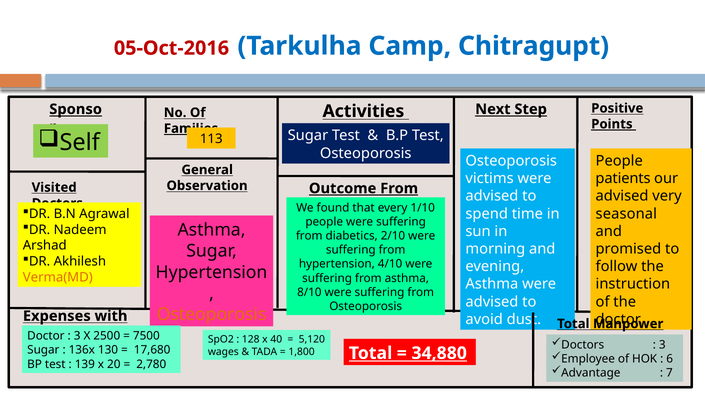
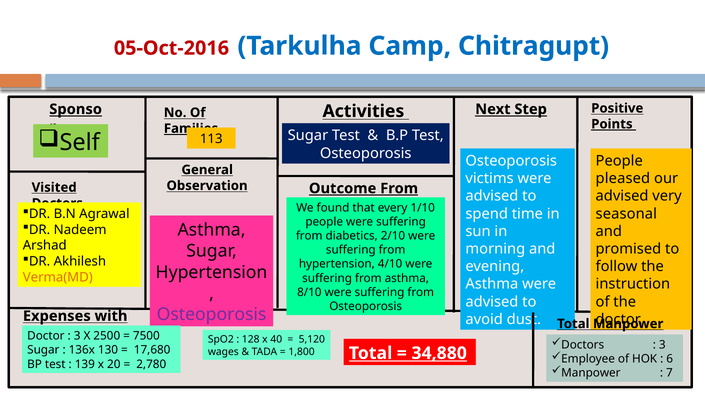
patients: patients -> pleased (623, 179)
Osteoporosis colour: orange -> purple (212, 315)
Advantage: Advantage -> Manpower (591, 374)
